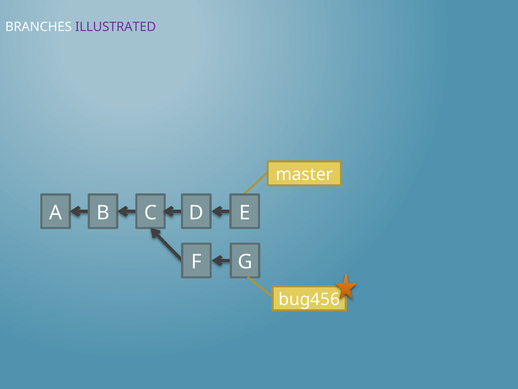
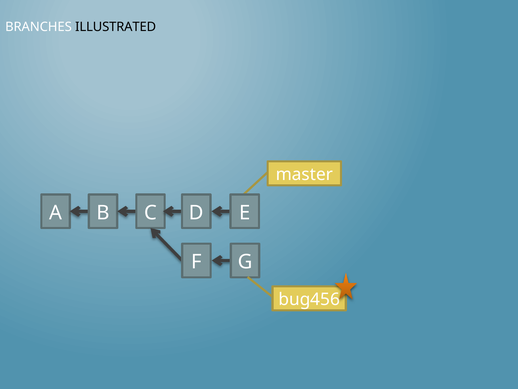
ILLUSTRATED colour: purple -> black (116, 27)
